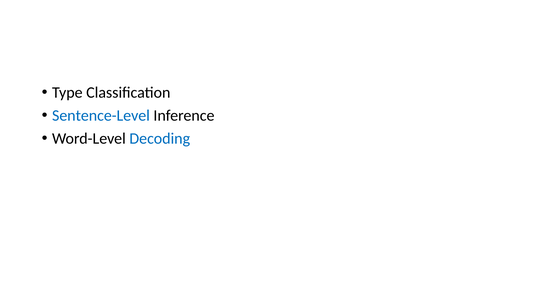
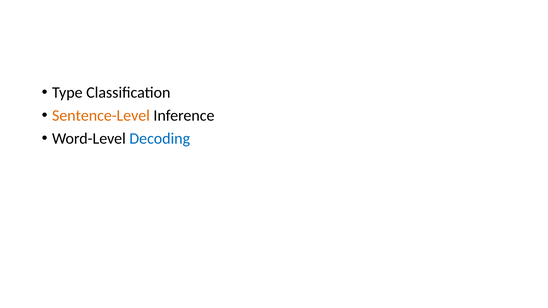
Sentence-Level colour: blue -> orange (101, 116)
